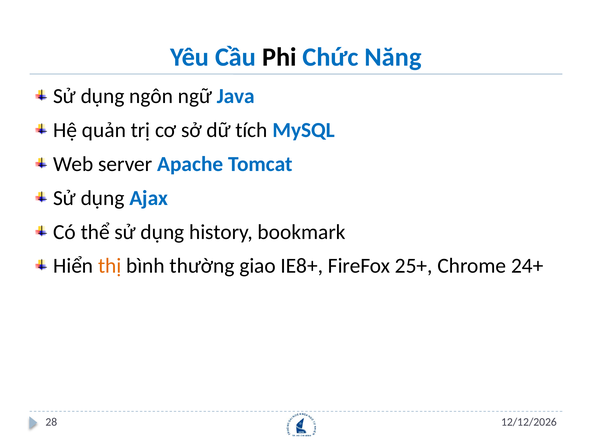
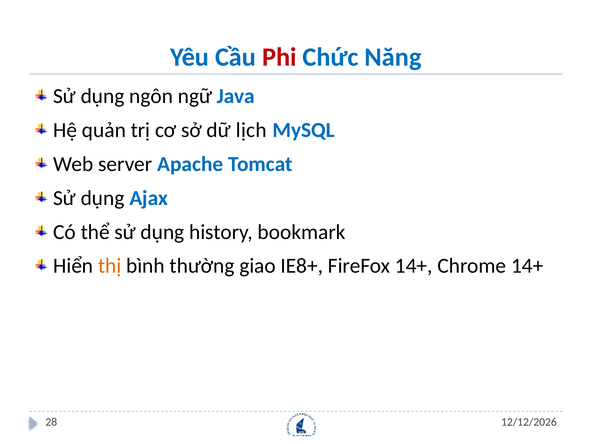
Phi colour: black -> red (279, 57)
tích: tích -> lịch (251, 130)
FireFox 25+: 25+ -> 14+ (414, 266)
Chrome 24+: 24+ -> 14+ (527, 266)
